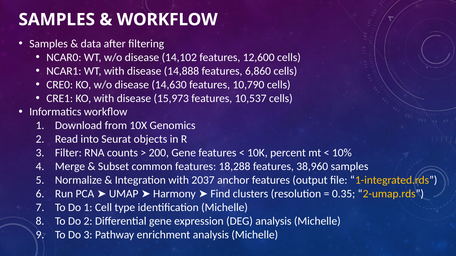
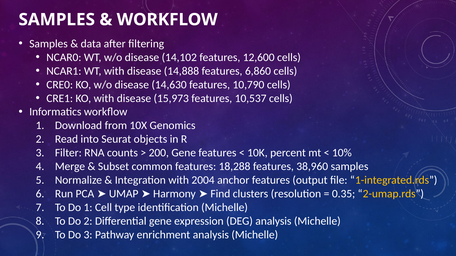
2037: 2037 -> 2004 (203, 181)
